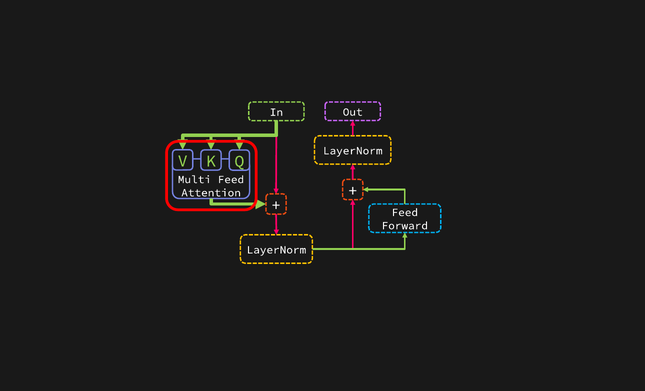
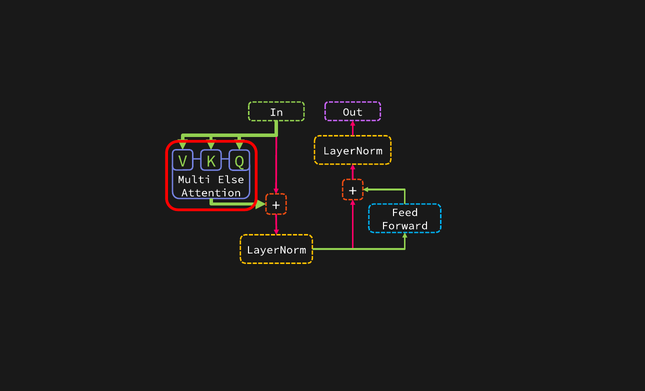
Multi Feed: Feed -> Else (231, 179)
